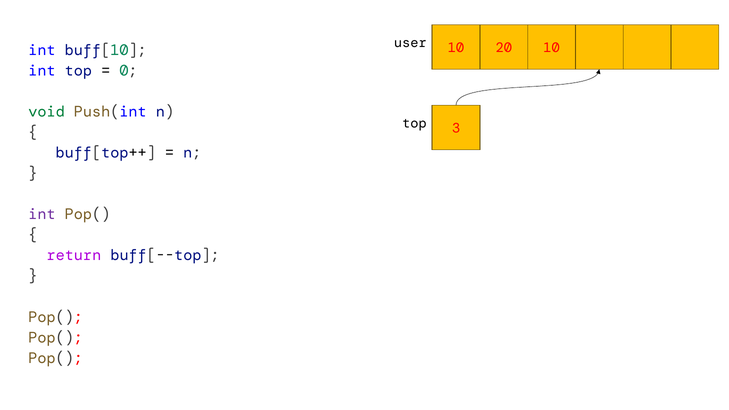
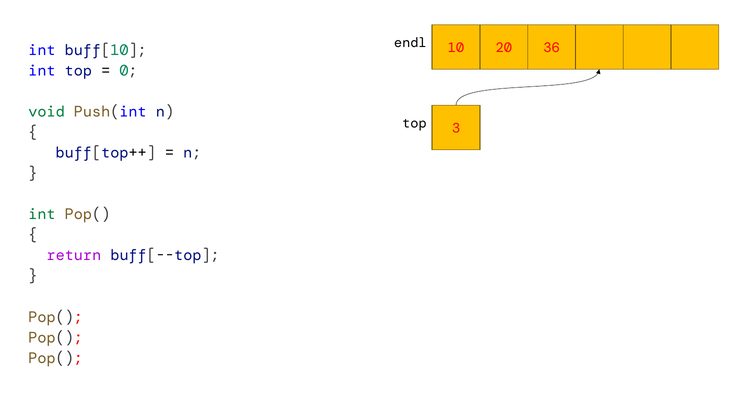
user: user -> endl (410, 43)
20 10: 10 -> 36 (552, 48)
int colour: purple -> green (42, 214)
